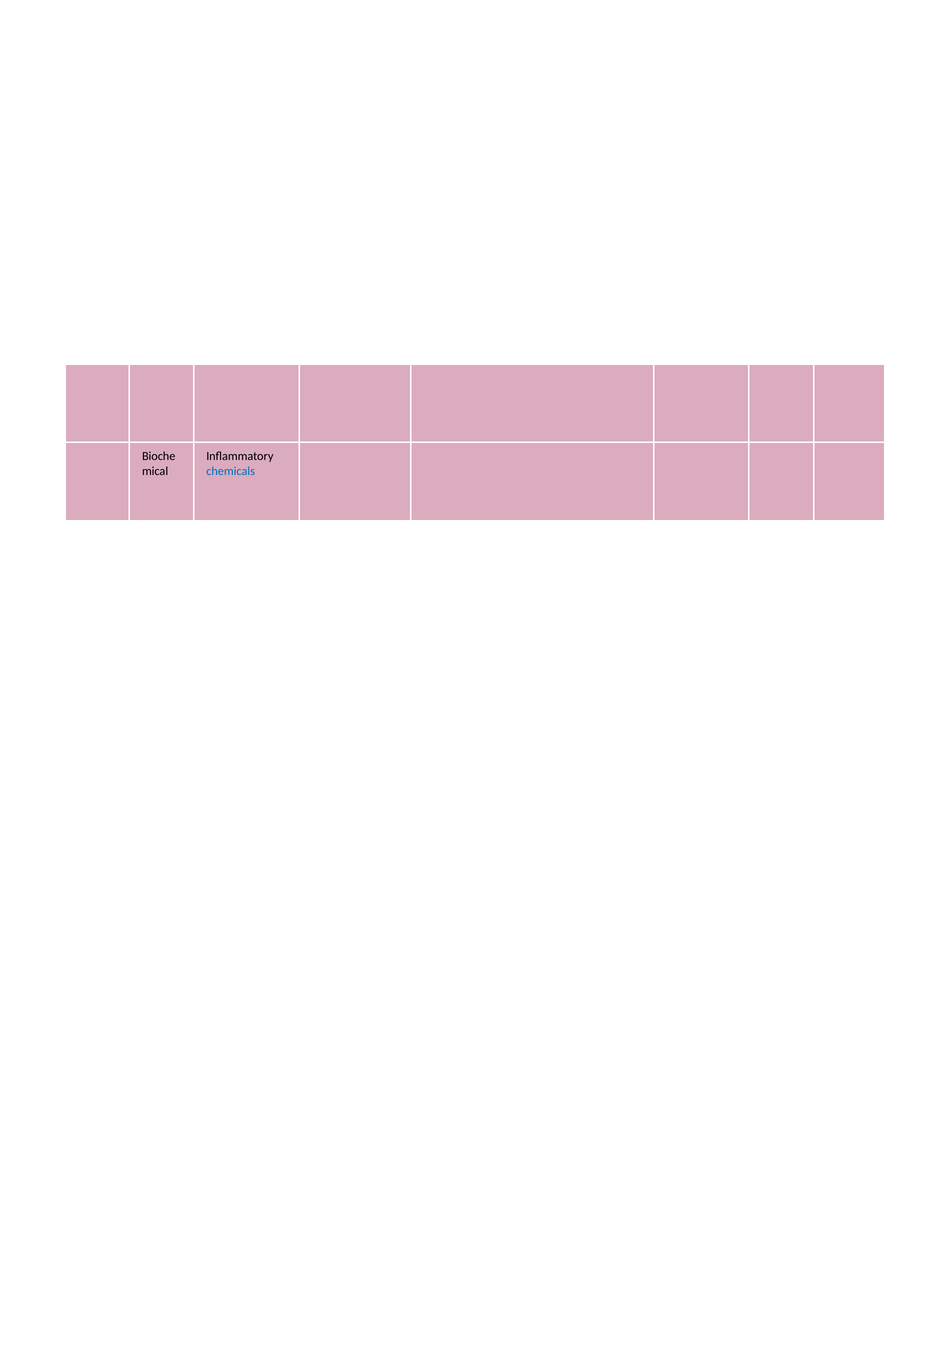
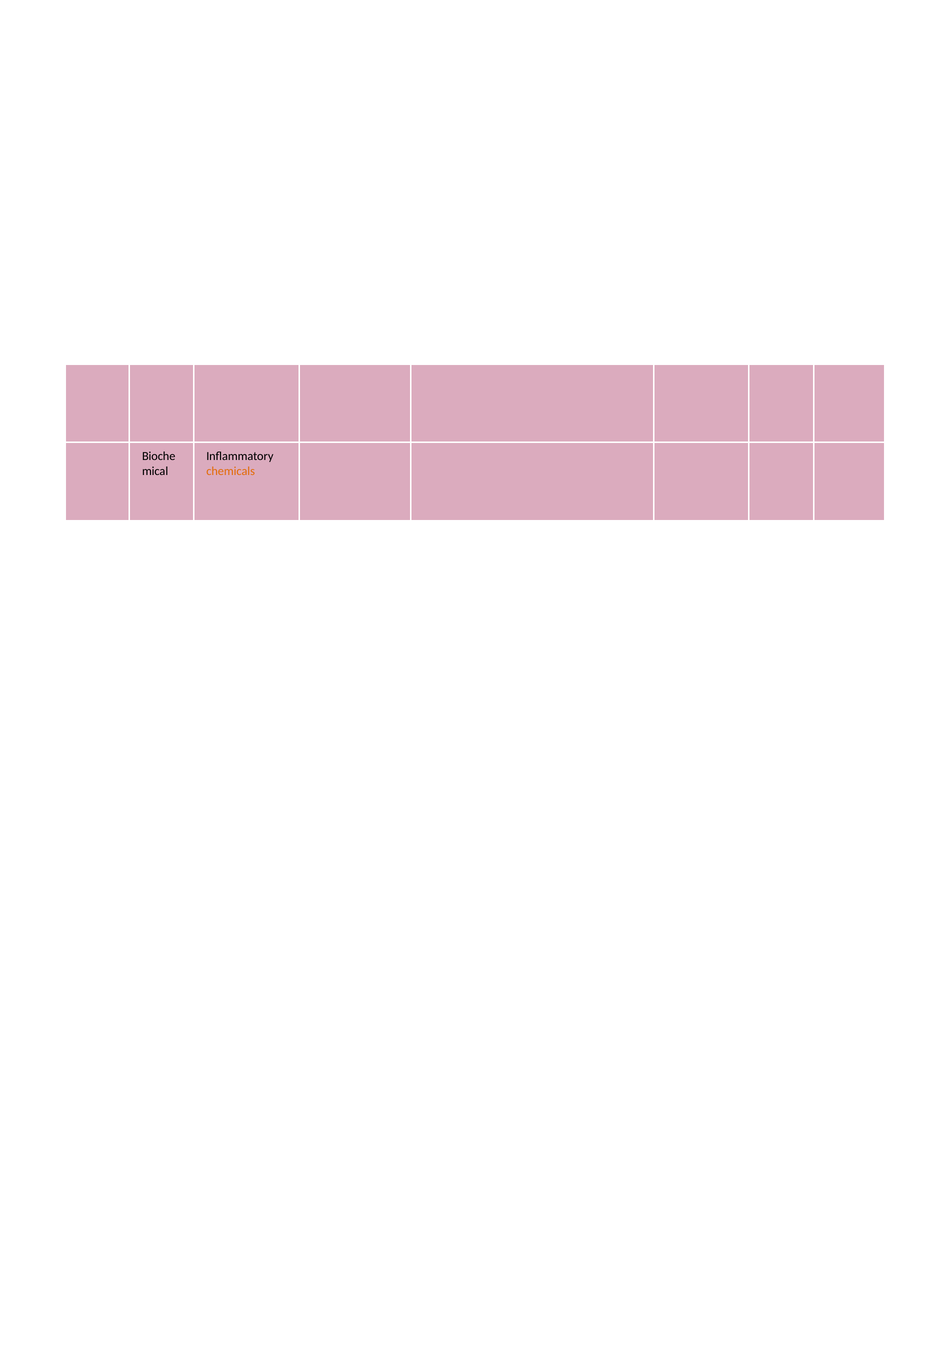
chemicals colour: blue -> orange (231, 471)
